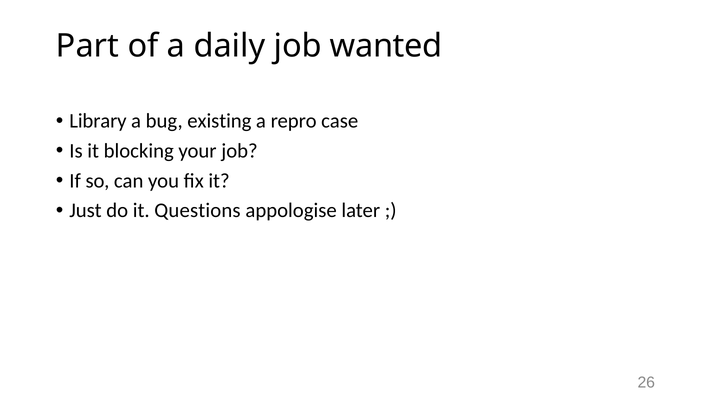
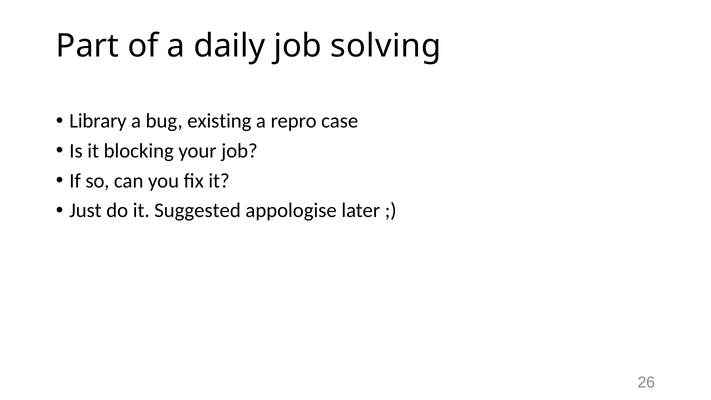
wanted: wanted -> solving (386, 46)
Questions: Questions -> Suggested (198, 211)
